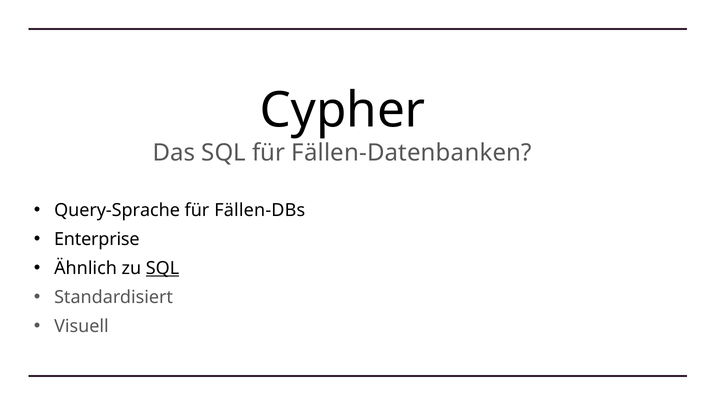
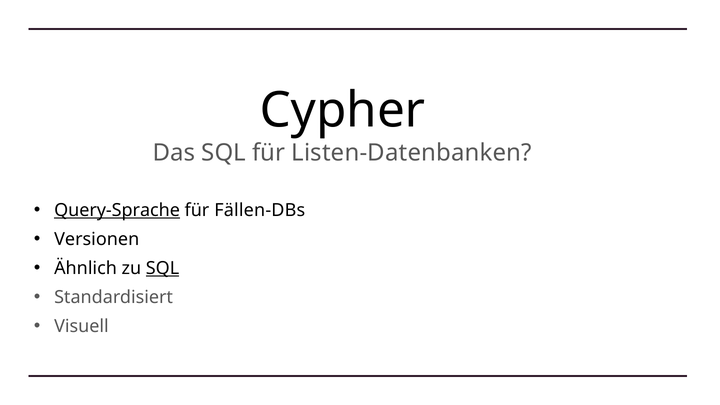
Fällen-Datenbanken: Fällen-Datenbanken -> Listen-Datenbanken (412, 153)
Query-Sprache underline: none -> present (117, 210)
Enterprise: Enterprise -> Versionen (97, 239)
